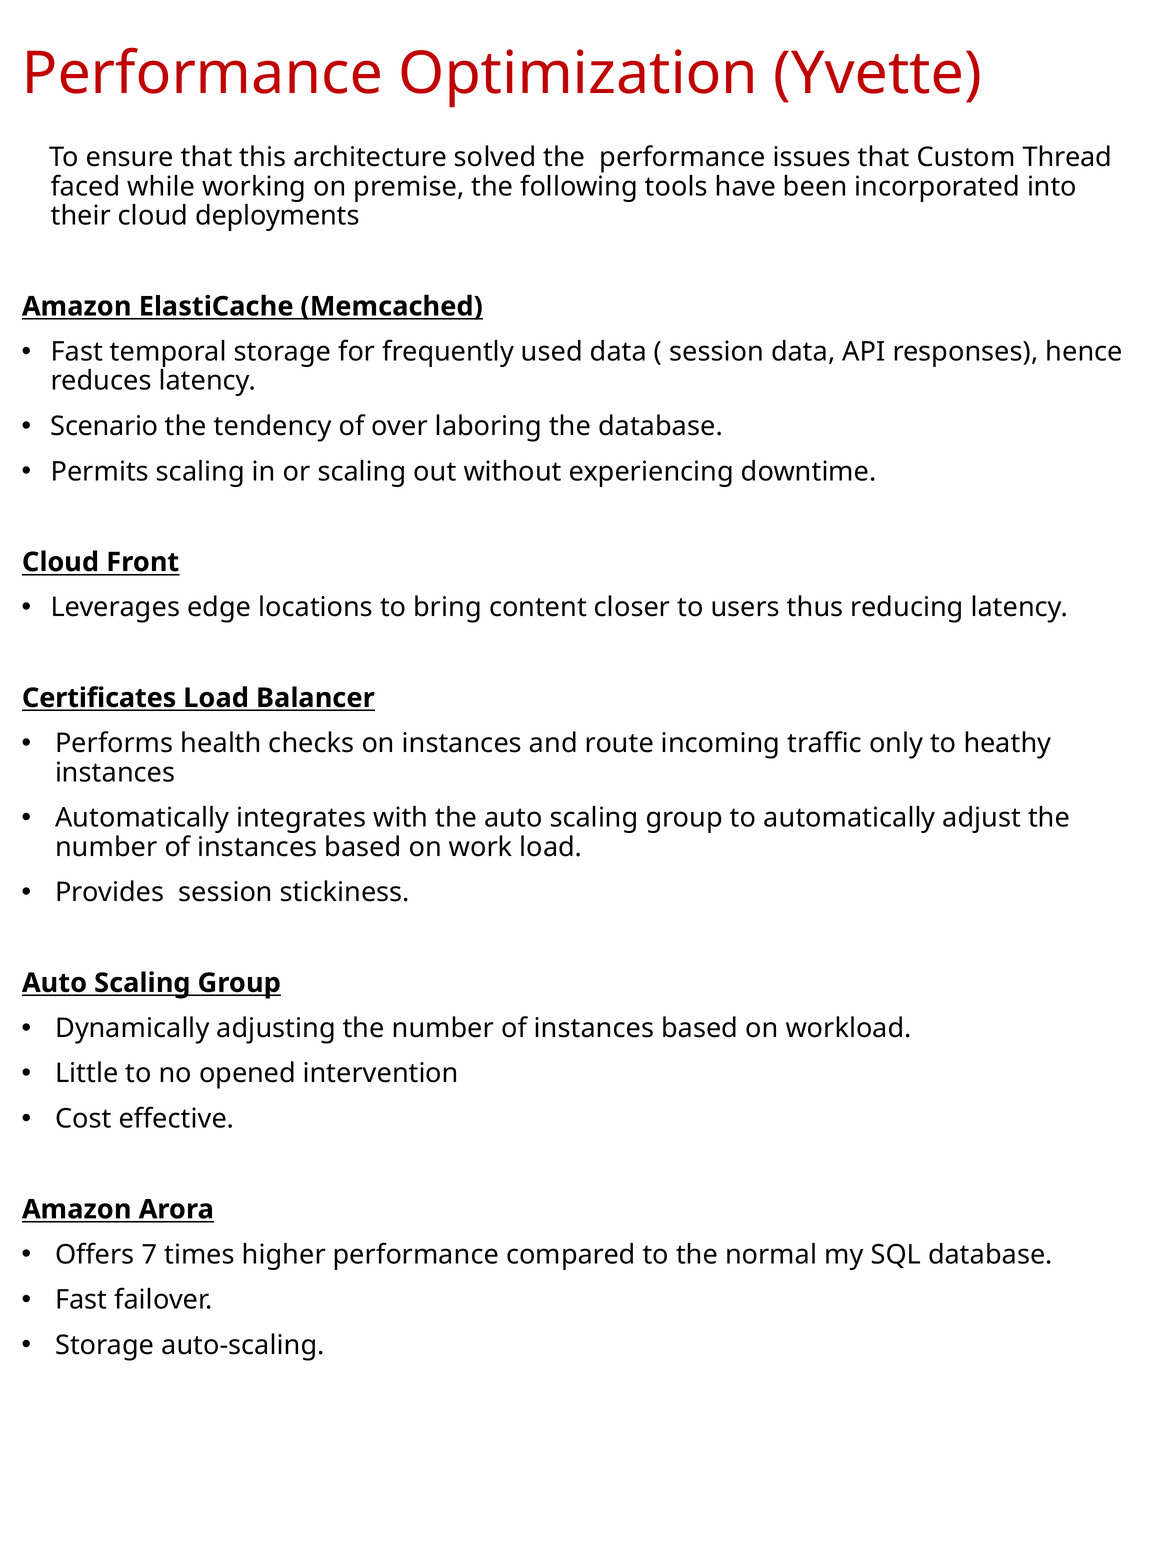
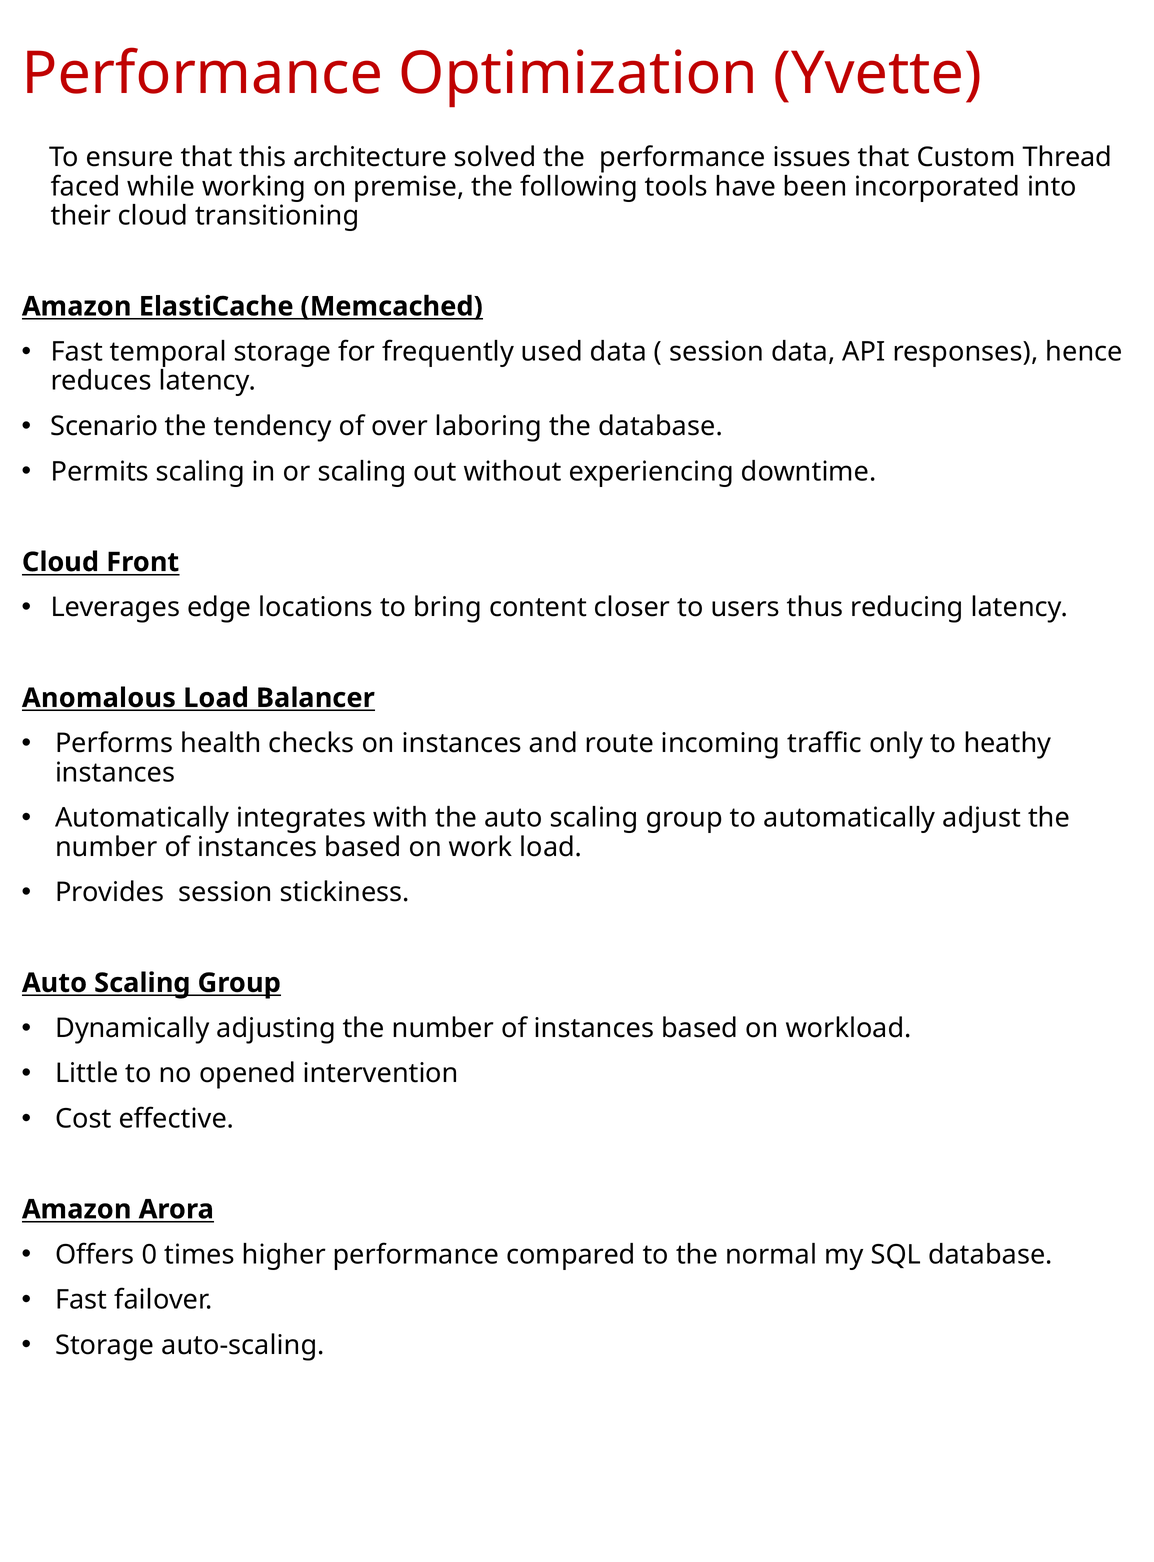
deployments: deployments -> transitioning (277, 216)
Certificates: Certificates -> Anomalous (99, 698)
7: 7 -> 0 (149, 1255)
